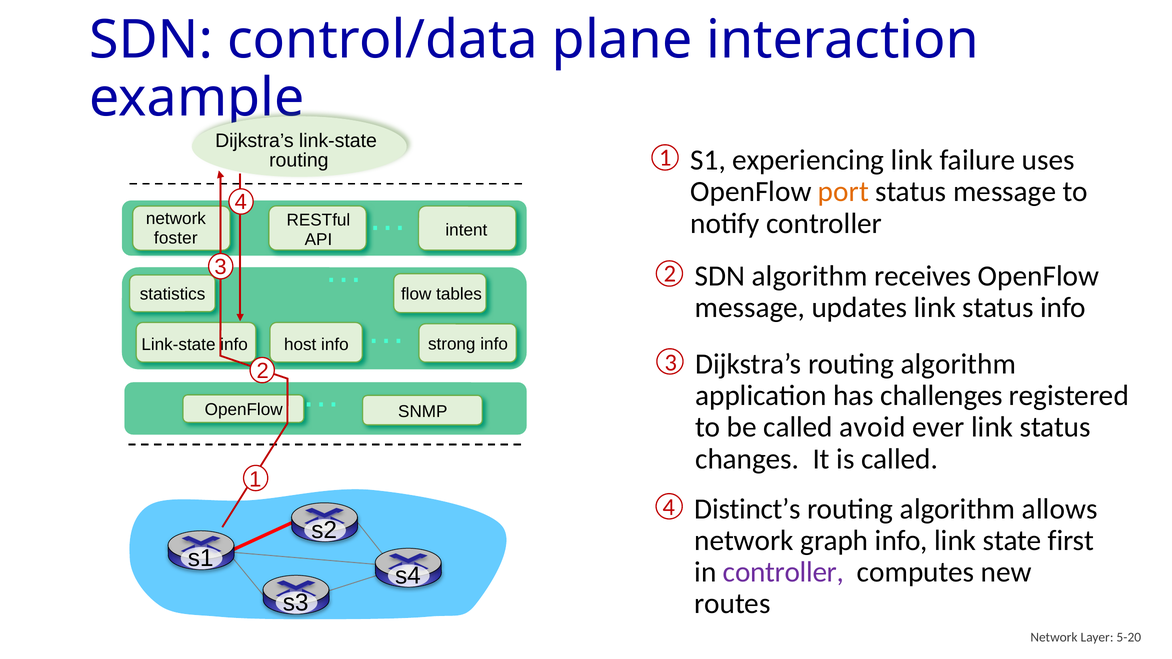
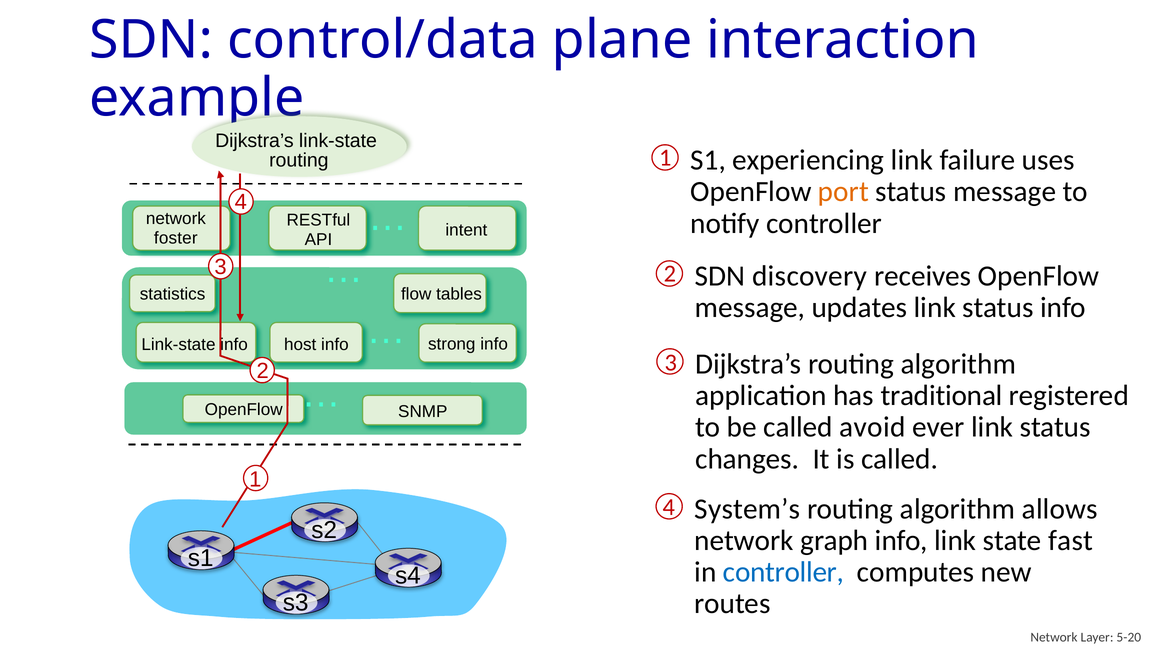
SDN algorithm: algorithm -> discovery (810, 276)
challenges: challenges -> traditional (942, 396)
Distinct’s: Distinct’s -> System’s (747, 509)
first: first -> fast (1071, 541)
controller colour: purple -> blue (784, 572)
